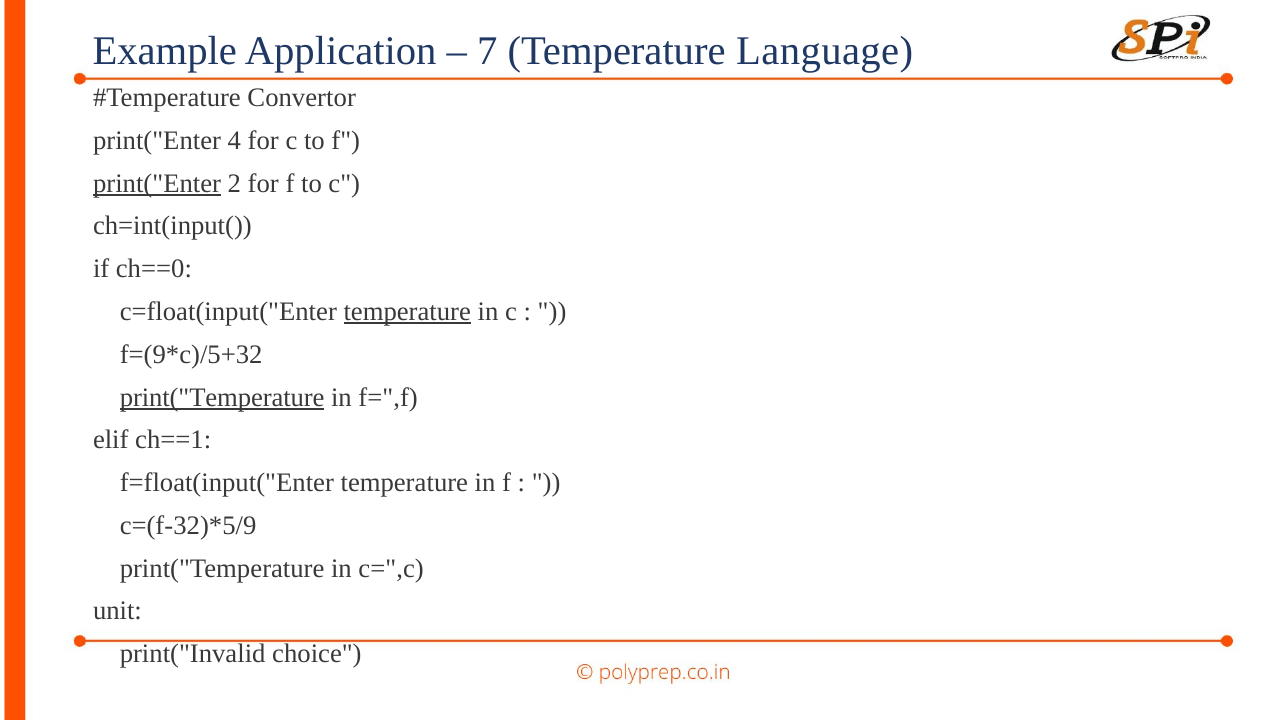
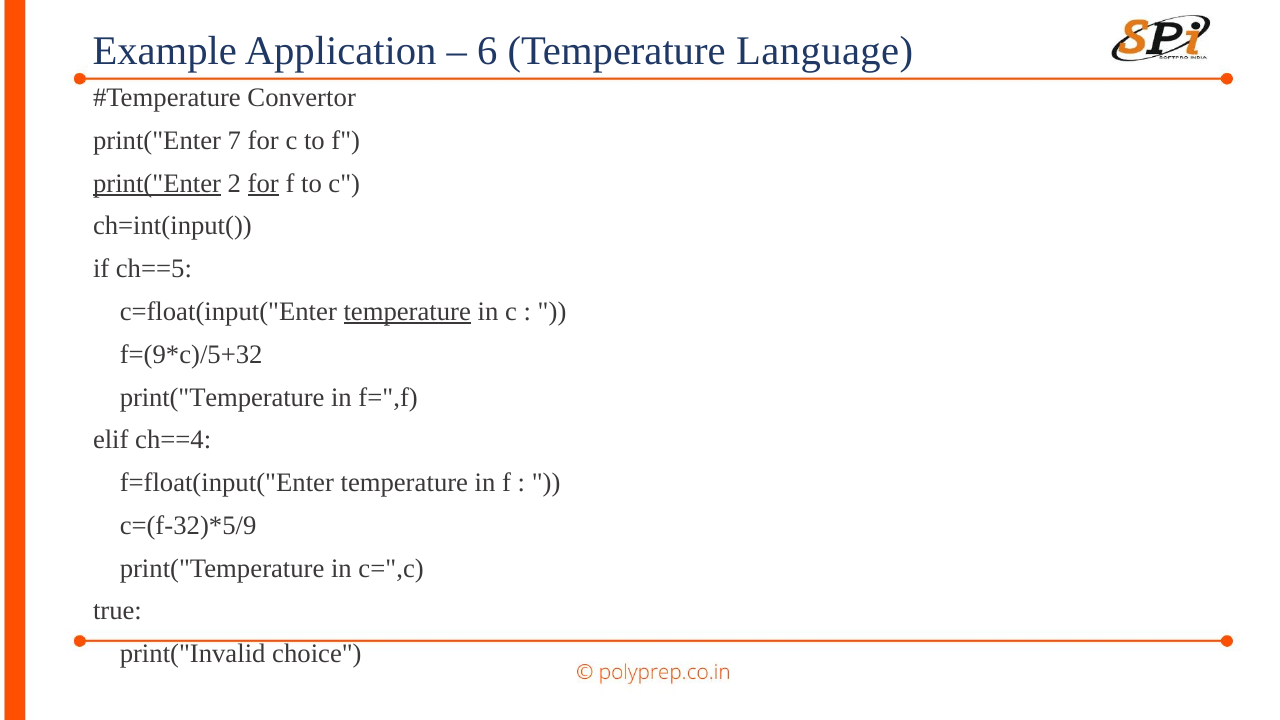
7: 7 -> 6 (487, 51)
4: 4 -> 7 (234, 141)
for underline: none -> present (263, 183)
ch==0: ch==0 -> ch==5 (154, 269)
print("Temperature underline: present -> none (222, 397)
ch==1: ch==1 -> ch==4 (173, 440)
unit: unit -> true (117, 611)
